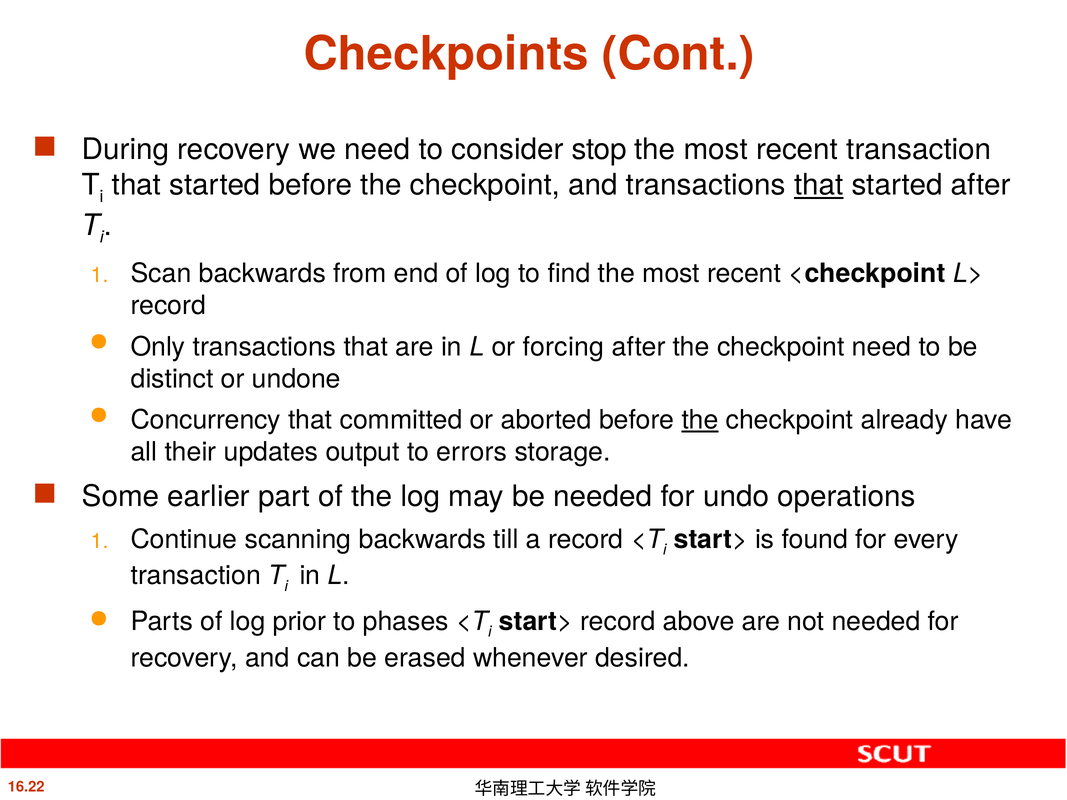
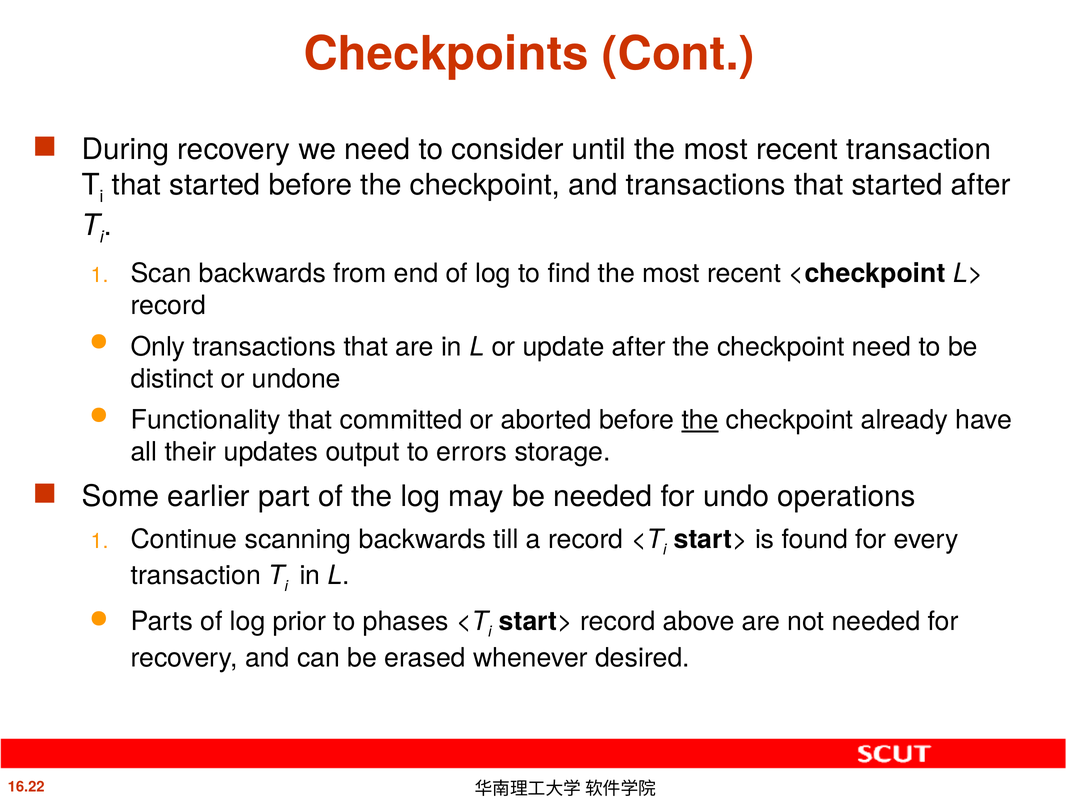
stop: stop -> until (599, 150)
that underline: present -> none (819, 185)
forcing: forcing -> update (563, 347)
Concurrency: Concurrency -> Functionality (206, 420)
